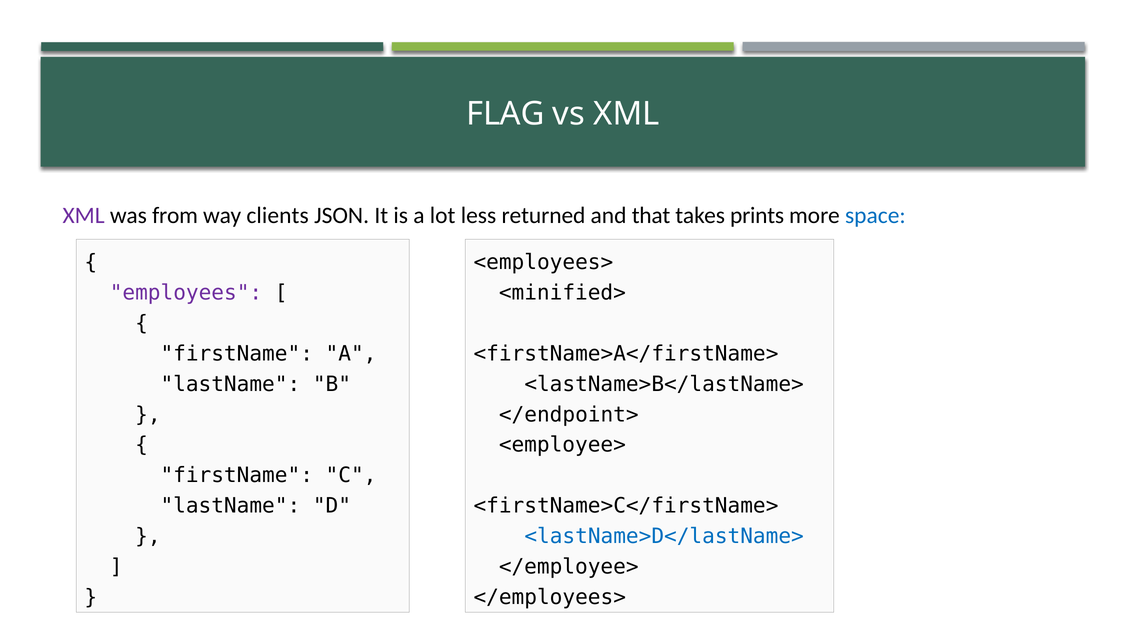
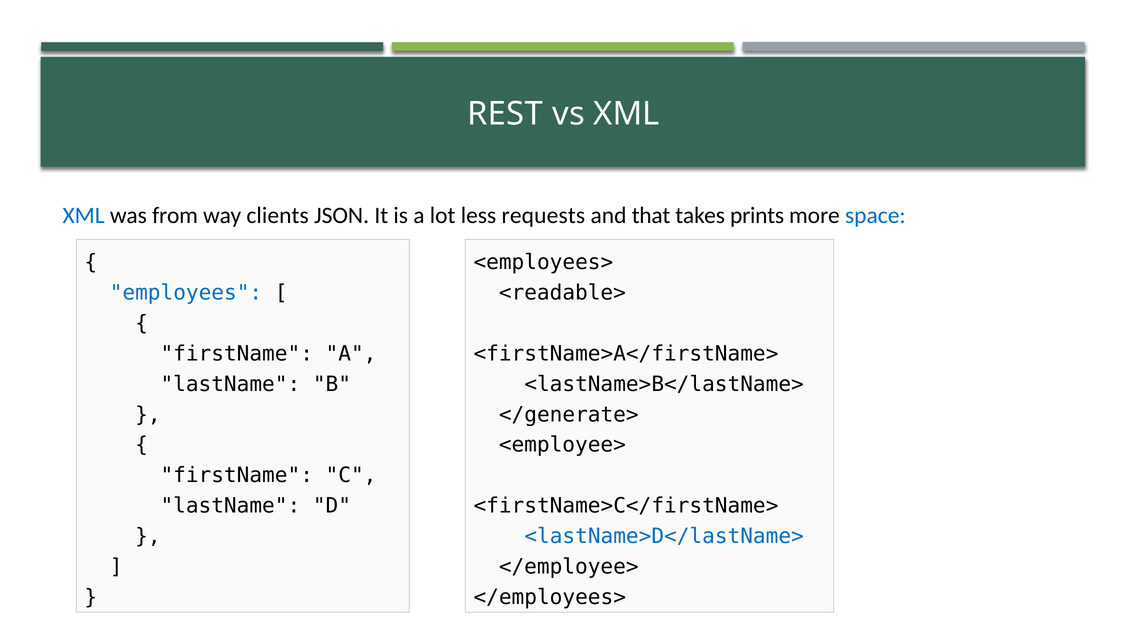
FLAG: FLAG -> REST (505, 114)
XML colour: purple -> blue (84, 215)
returned: returned -> requests (543, 215)
employees colour: purple -> blue (186, 293)
<minified>: <minified> -> <readable> (562, 293)
</endpoint>: </endpoint> -> </generate> (569, 414)
